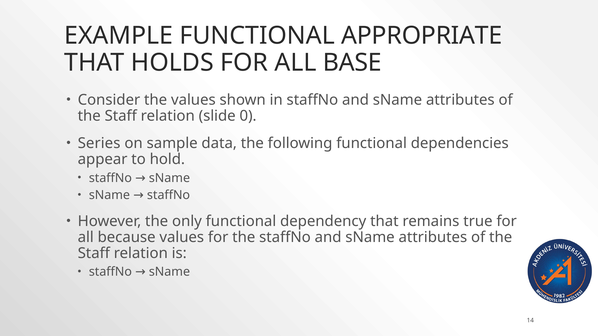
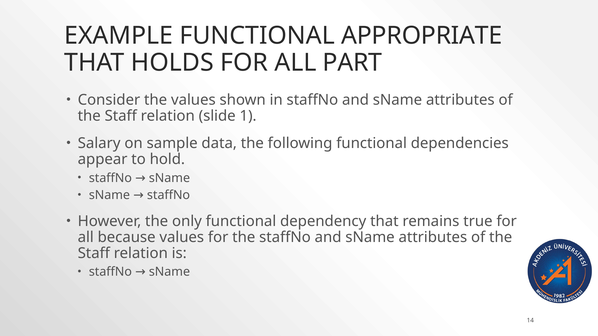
BASE: BASE -> PART (352, 63)
0: 0 -> 1 (248, 116)
Series: Series -> Salary (99, 143)
